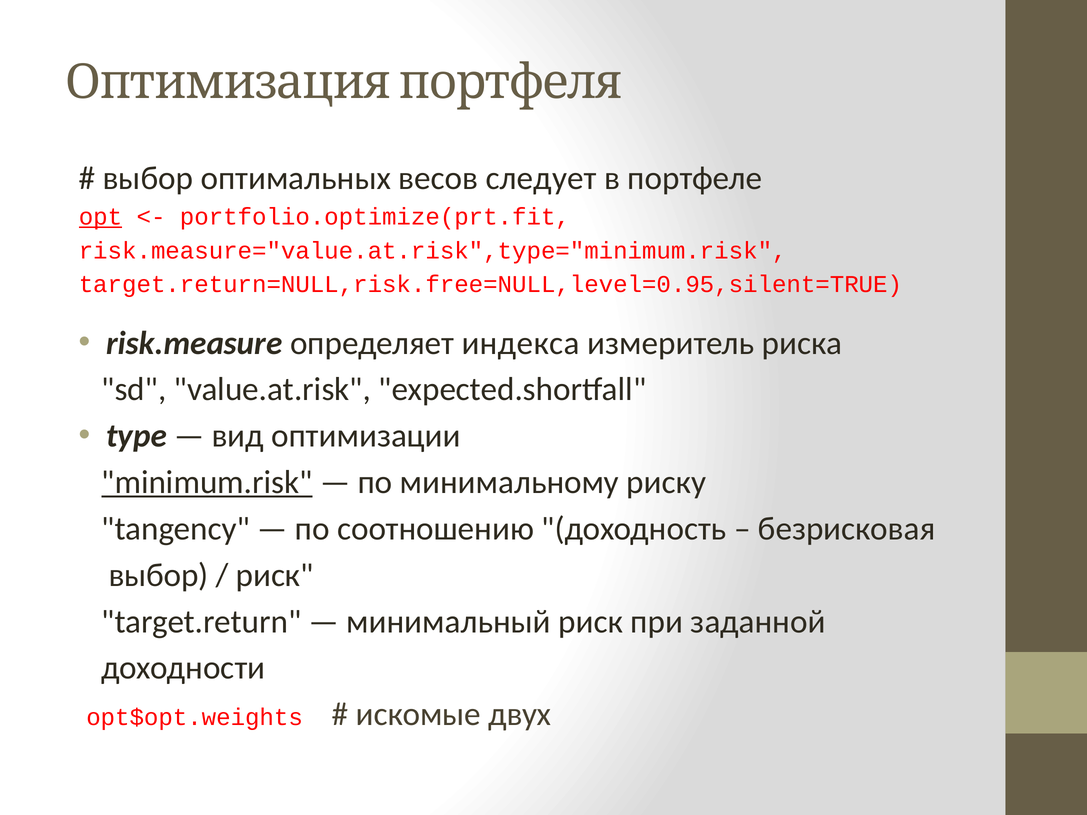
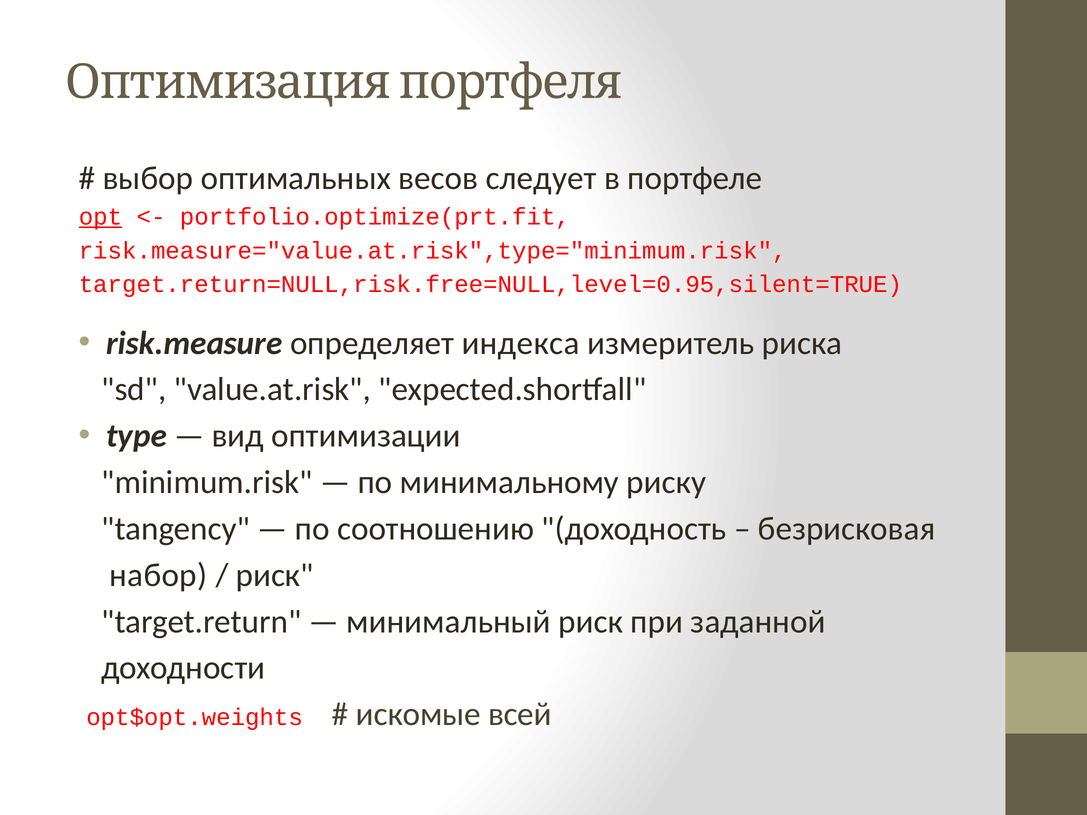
minimum.risk underline: present -> none (207, 482)
выбор: выбор -> набор (158, 575)
двух: двух -> всей (520, 715)
